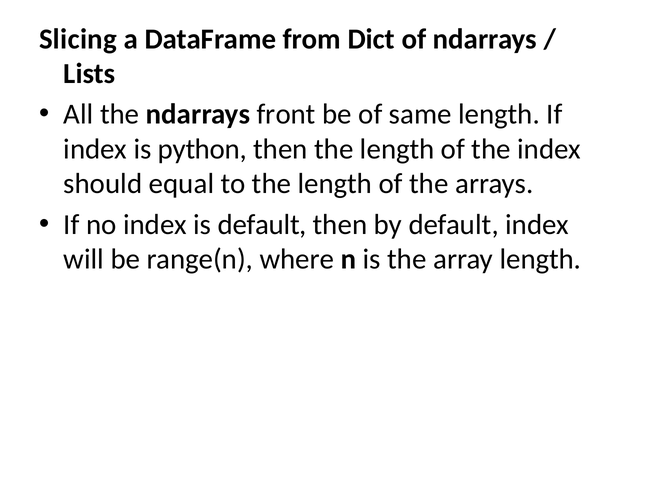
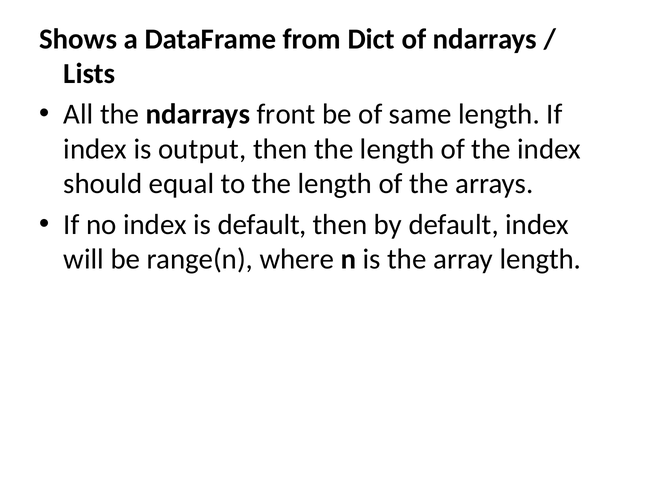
Slicing: Slicing -> Shows (78, 39)
python: python -> output (202, 149)
